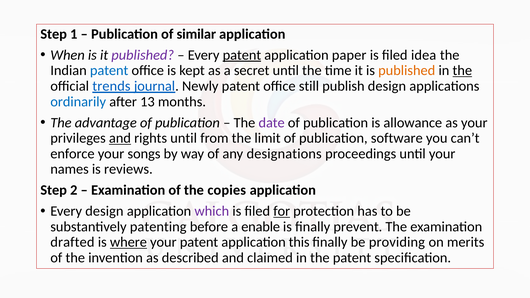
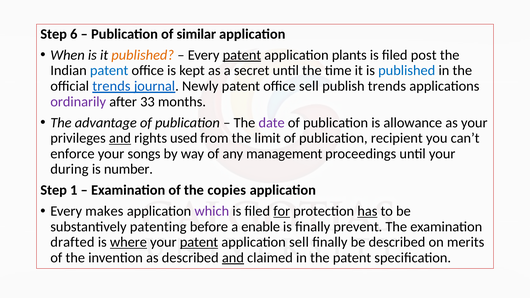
1: 1 -> 6 (74, 34)
published colour: purple -> orange (143, 55)
paper: paper -> plants (349, 55)
idea: idea -> post (424, 55)
published colour: orange -> blue (407, 70)
the underline: present -> none (462, 70)
office still: still -> sell (309, 86)
publish design: design -> trends (387, 86)
ordinarily colour: blue -> purple (78, 102)
13: 13 -> 33 (147, 102)
rights until: until -> used (184, 138)
software: software -> recipient (397, 138)
designations: designations -> management (284, 154)
names: names -> during (69, 169)
reviews: reviews -> number (128, 169)
2: 2 -> 1 (74, 190)
Every design: design -> makes (104, 211)
has underline: none -> present (367, 211)
patent underline: none -> present (199, 242)
application this: this -> sell (299, 242)
be providing: providing -> described (397, 242)
and underline: none -> present (233, 258)
